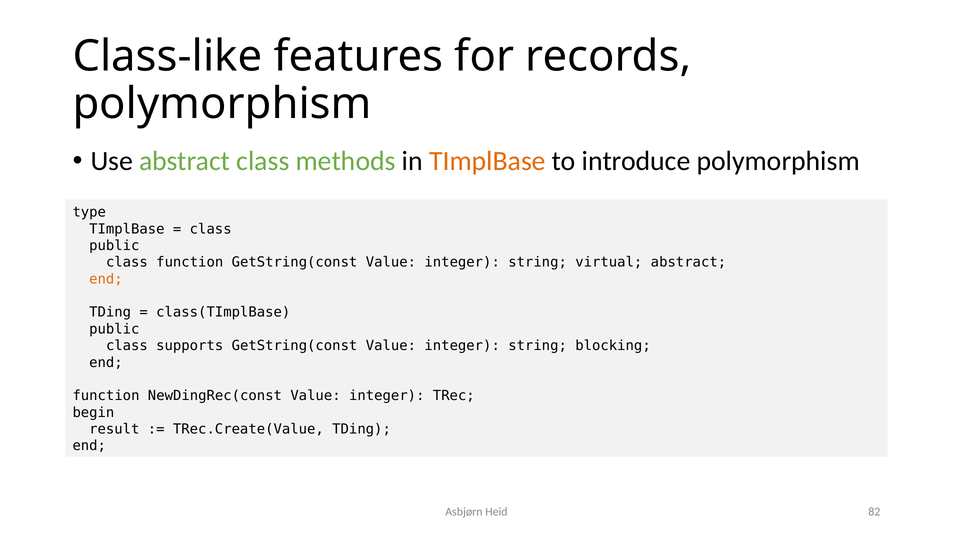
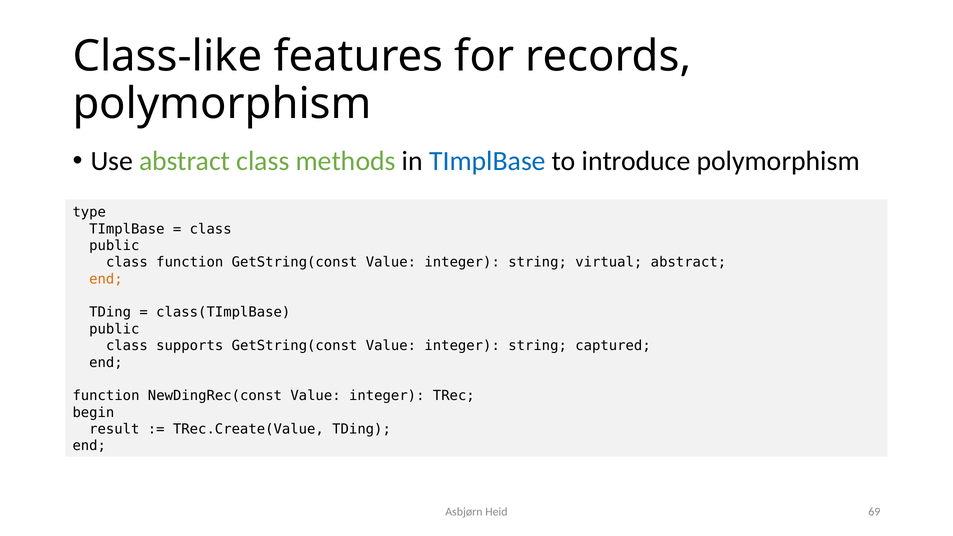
TImplBase colour: orange -> blue (487, 161)
blocking: blocking -> captured (613, 346)
82: 82 -> 69 (874, 512)
